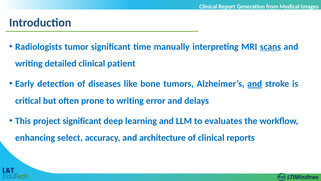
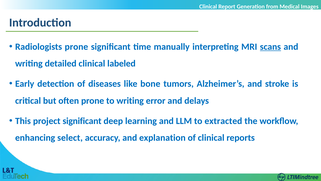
Radiologists tumor: tumor -> prone (76, 47)
patient: patient -> labeled (121, 63)
and underline: present -> none (255, 84)
evaluates: evaluates -> extracted (223, 121)
architecture: architecture -> explanation (162, 138)
